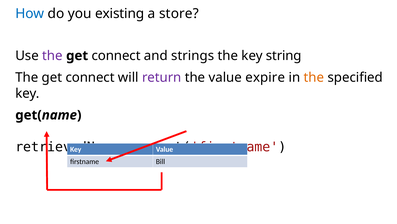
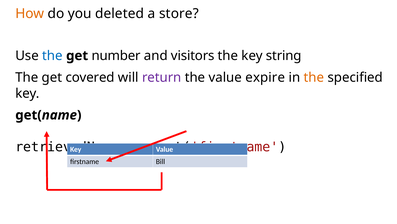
How colour: blue -> orange (30, 14)
existing: existing -> deleted (120, 14)
the colour: purple -> blue (52, 56)
connect: connect -> number (116, 56)
strings: strings -> visitors (193, 56)
connect: connect -> covered (90, 77)
